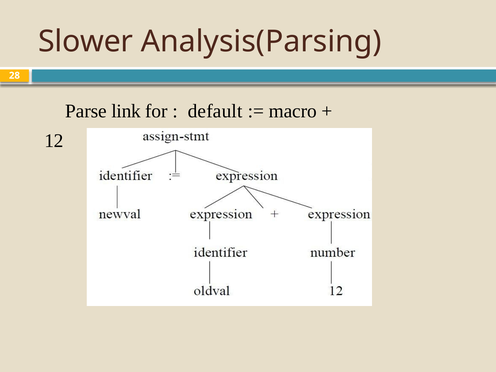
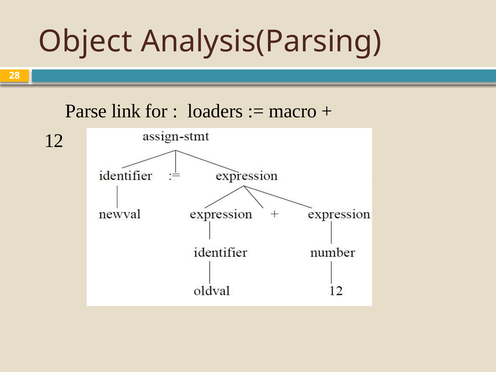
Slower: Slower -> Object (85, 41)
default: default -> loaders (215, 111)
